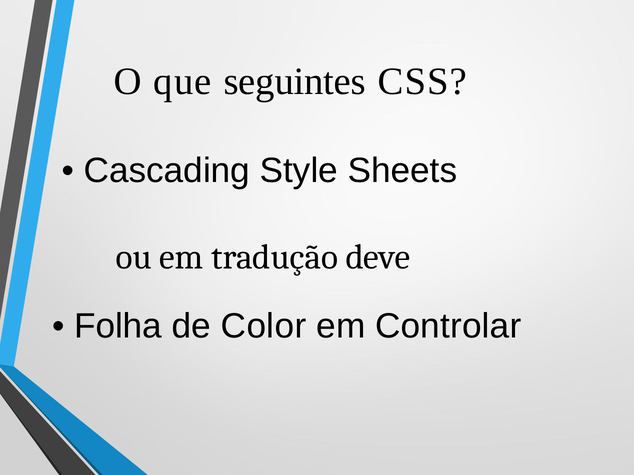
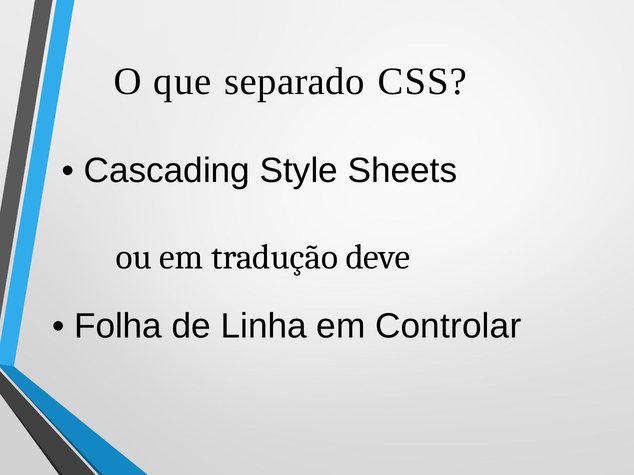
seguintes: seguintes -> separado (294, 81)
Color: Color -> Linha (264, 326)
